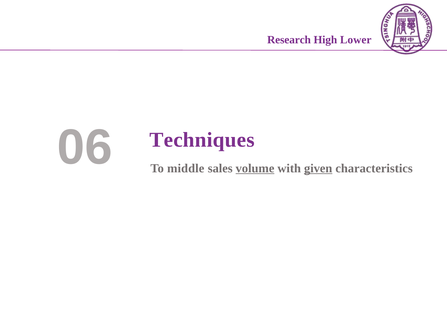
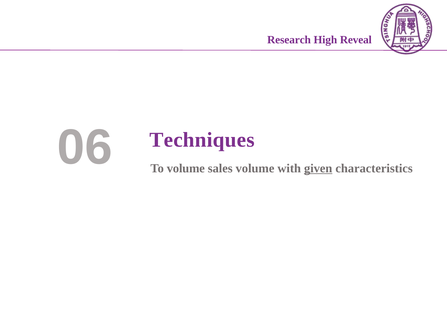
Lower: Lower -> Reveal (356, 40)
To middle: middle -> volume (186, 169)
volume underline: present -> none (255, 169)
